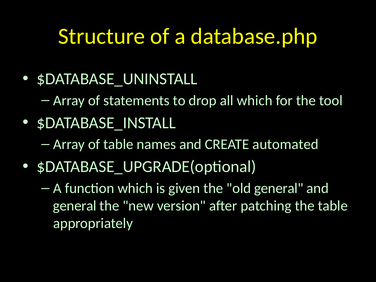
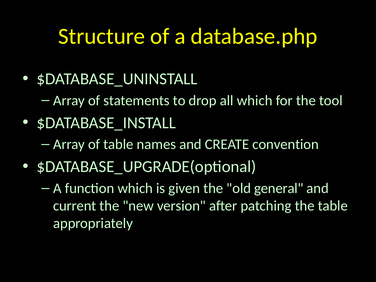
automated: automated -> convention (286, 144)
general: general -> current (75, 206)
